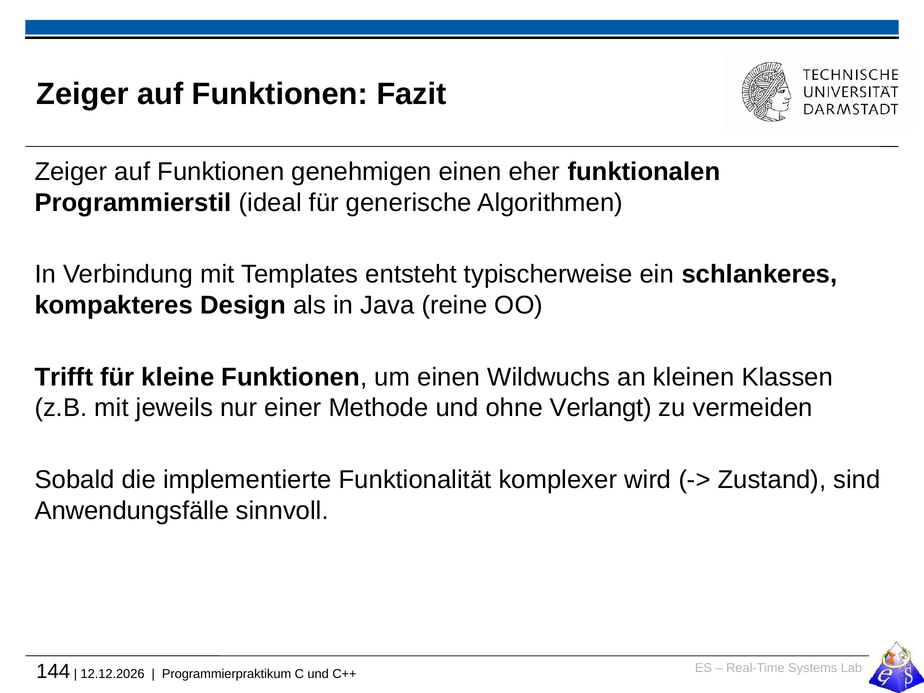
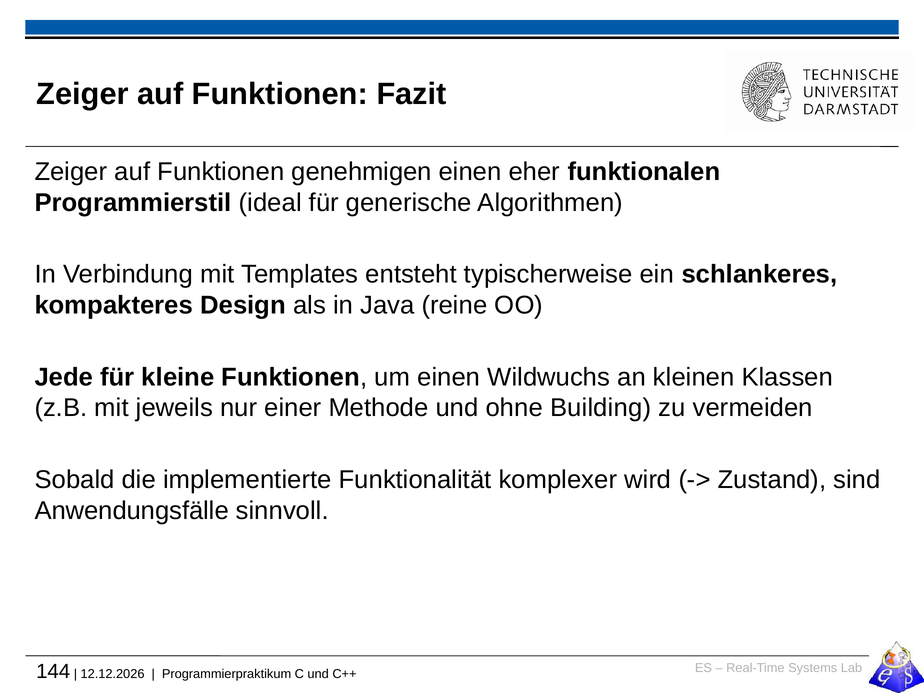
Trifft: Trifft -> Jede (64, 377)
Verlangt: Verlangt -> Building (601, 408)
